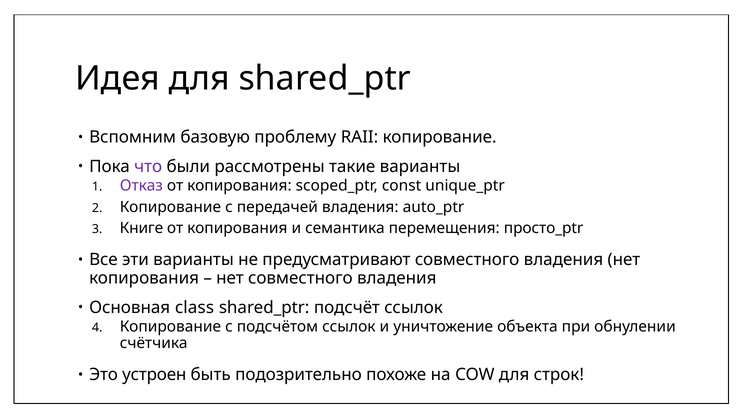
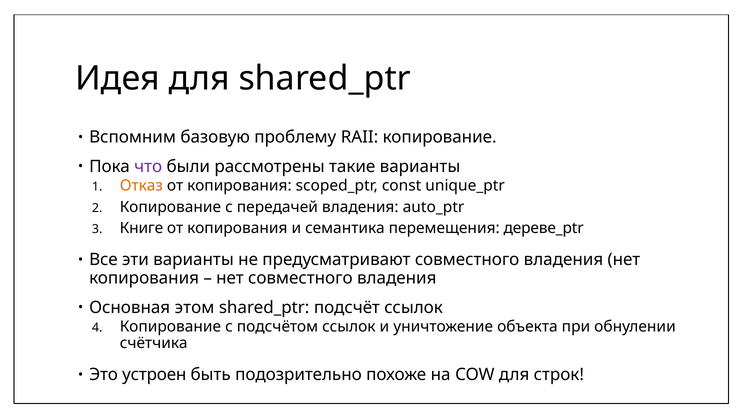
Отказ colour: purple -> orange (141, 186)
просто_ptr: просто_ptr -> дереве_ptr (544, 228)
class: class -> этом (195, 307)
